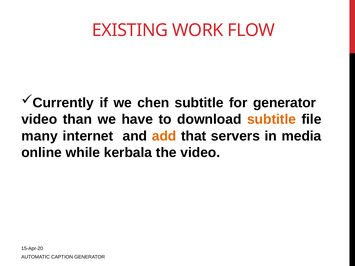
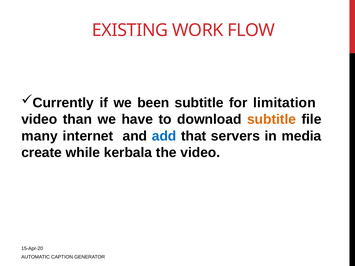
chen: chen -> been (153, 103)
for generator: generator -> limitation (284, 103)
add colour: orange -> blue (164, 136)
online: online -> create (42, 153)
